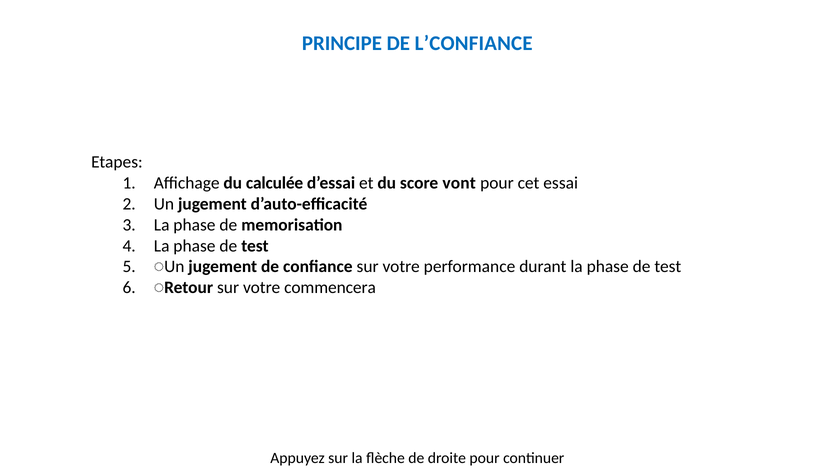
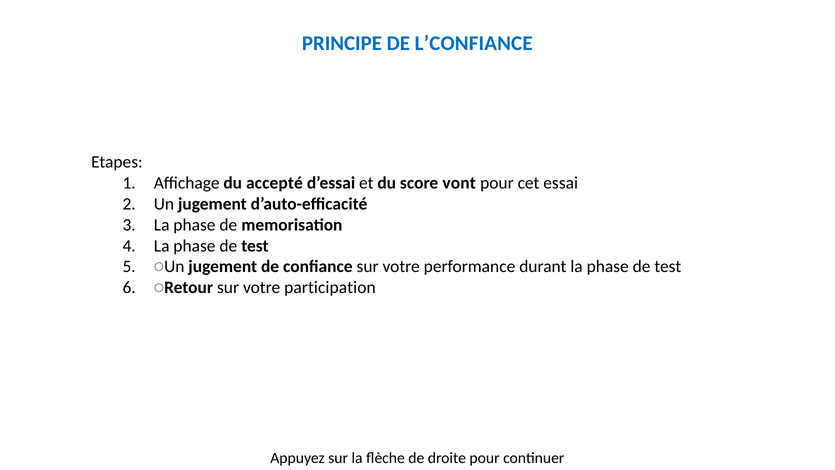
calculée: calculée -> accepté (274, 183)
commencera: commencera -> participation (330, 287)
